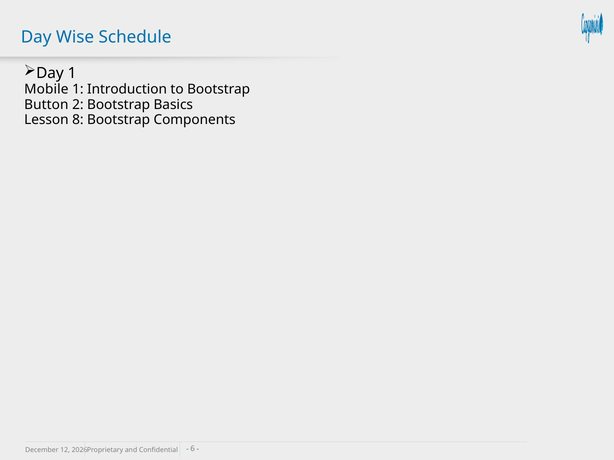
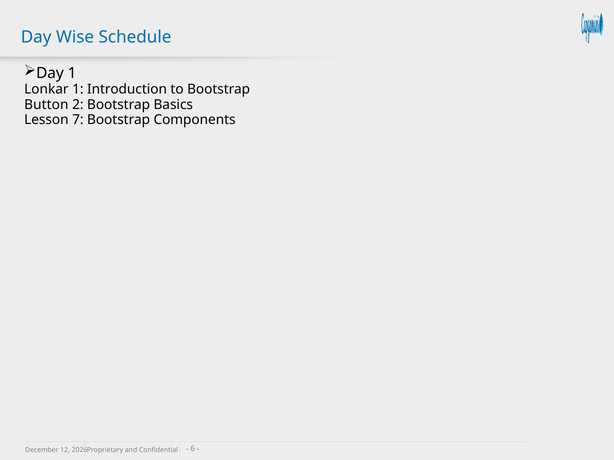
Mobile: Mobile -> Lonkar (46, 89)
8: 8 -> 7 (78, 120)
